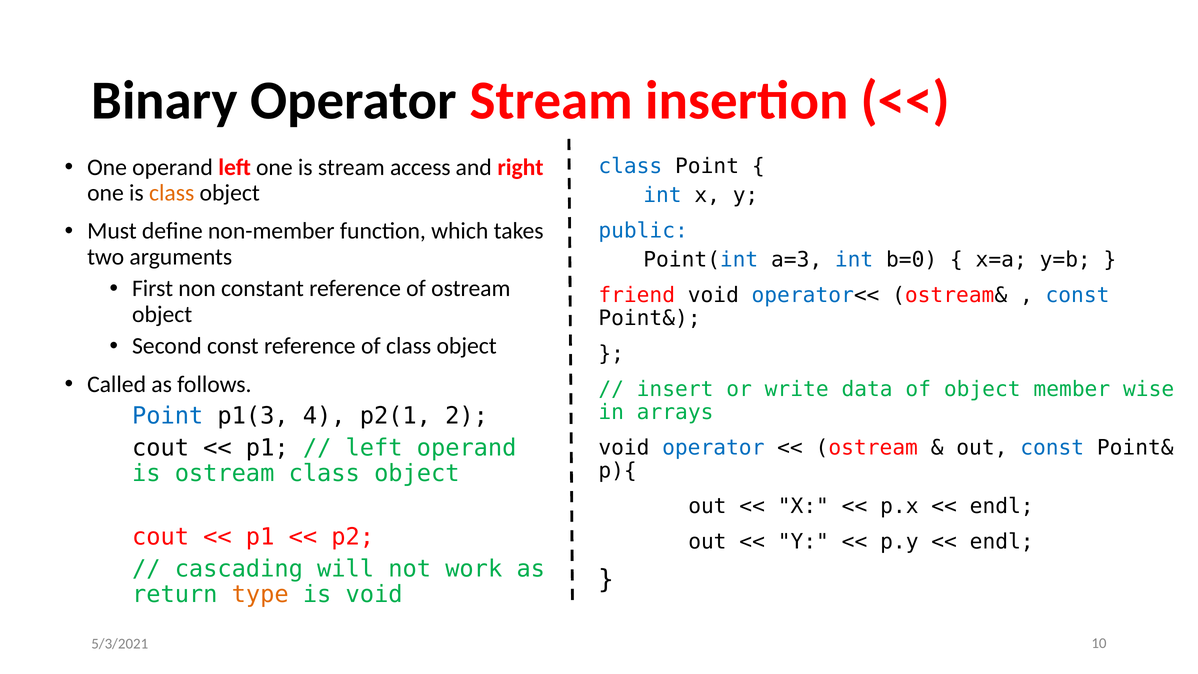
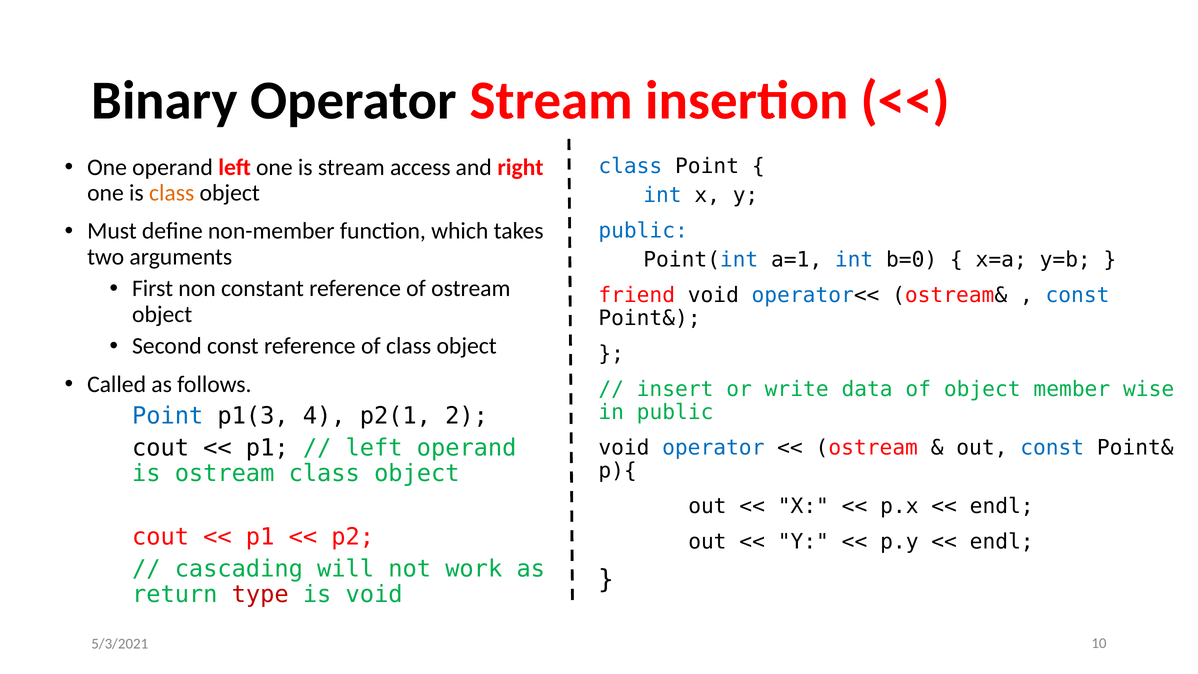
a=3: a=3 -> a=1 (797, 260)
in arrays: arrays -> public (675, 412)
type colour: orange -> red (260, 594)
